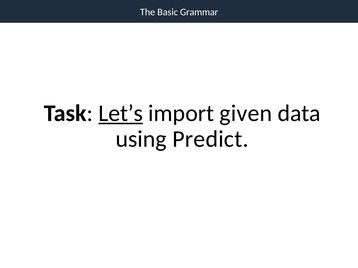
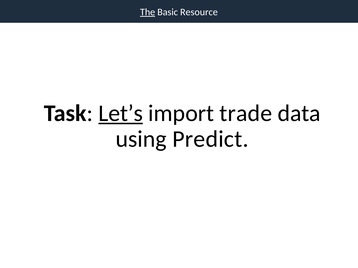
The underline: none -> present (148, 12)
Grammar: Grammar -> Resource (199, 12)
given: given -> trade (246, 114)
